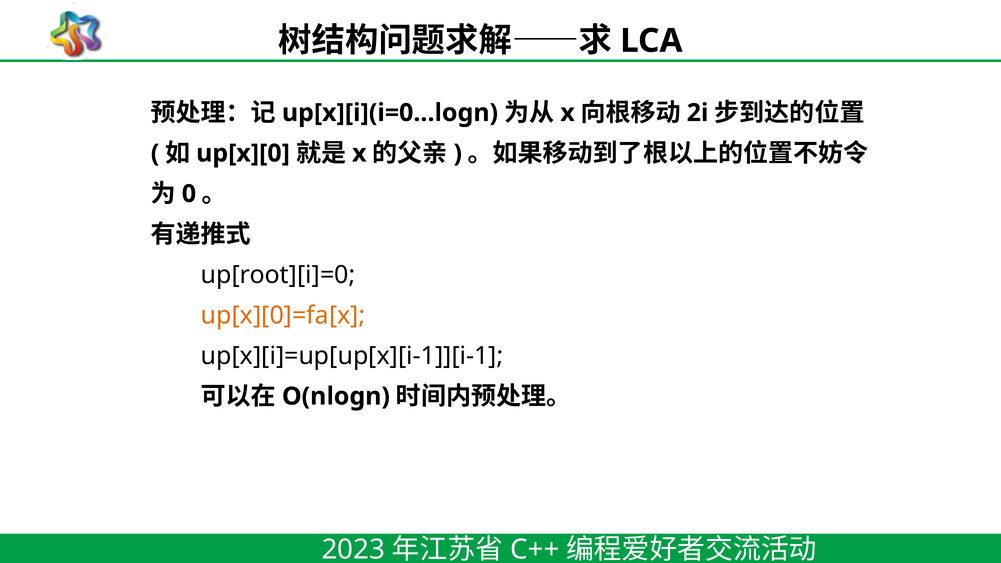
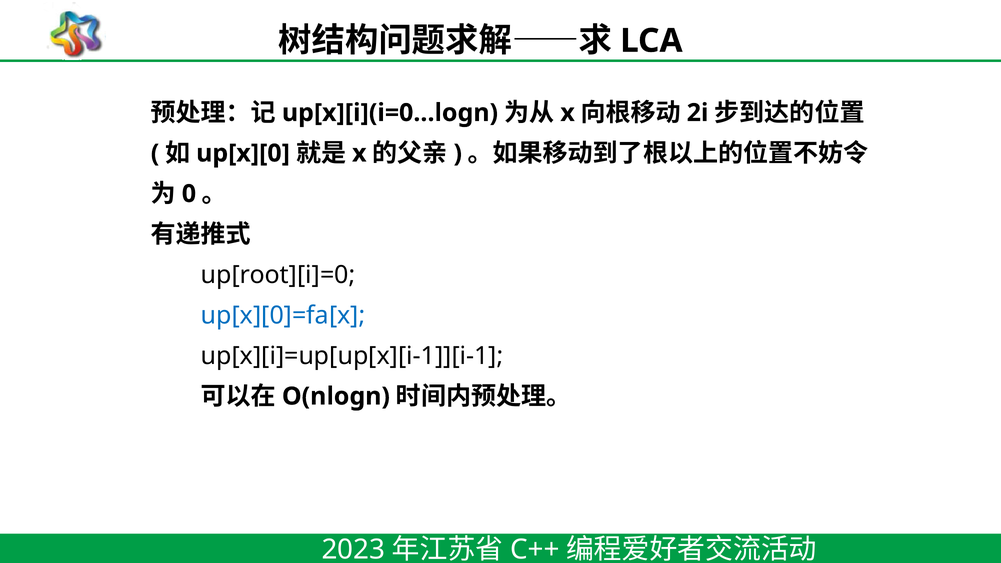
up[x][0]=fa[x colour: orange -> blue (283, 315)
